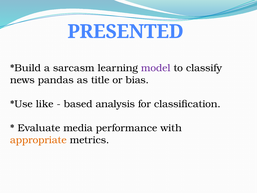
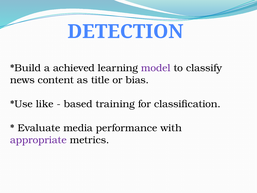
PRESENTED: PRESENTED -> DETECTION (125, 32)
sarcasm: sarcasm -> achieved (74, 68)
pandas: pandas -> content (56, 80)
analysis: analysis -> training (115, 104)
appropriate colour: orange -> purple (38, 140)
